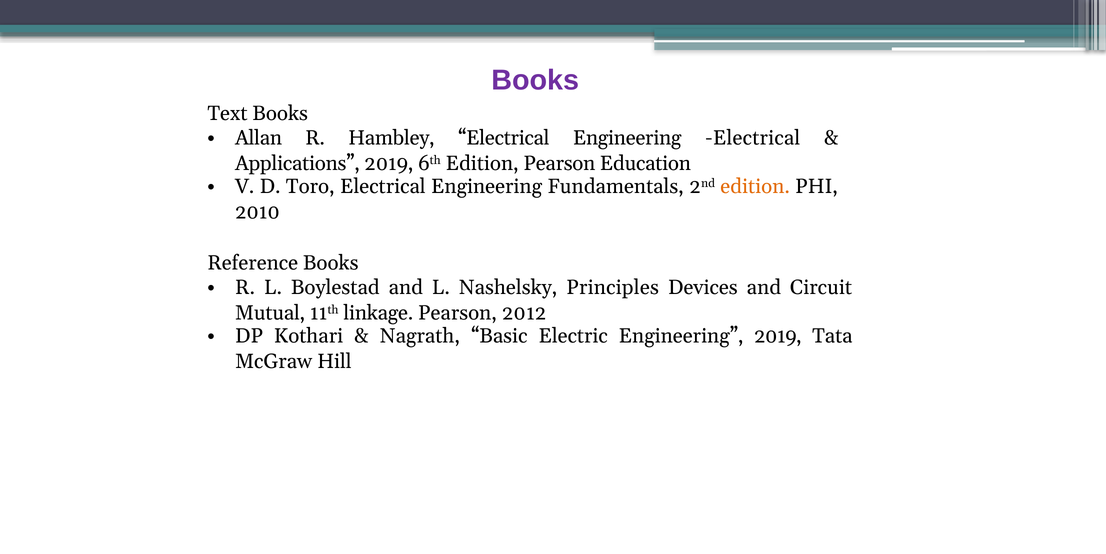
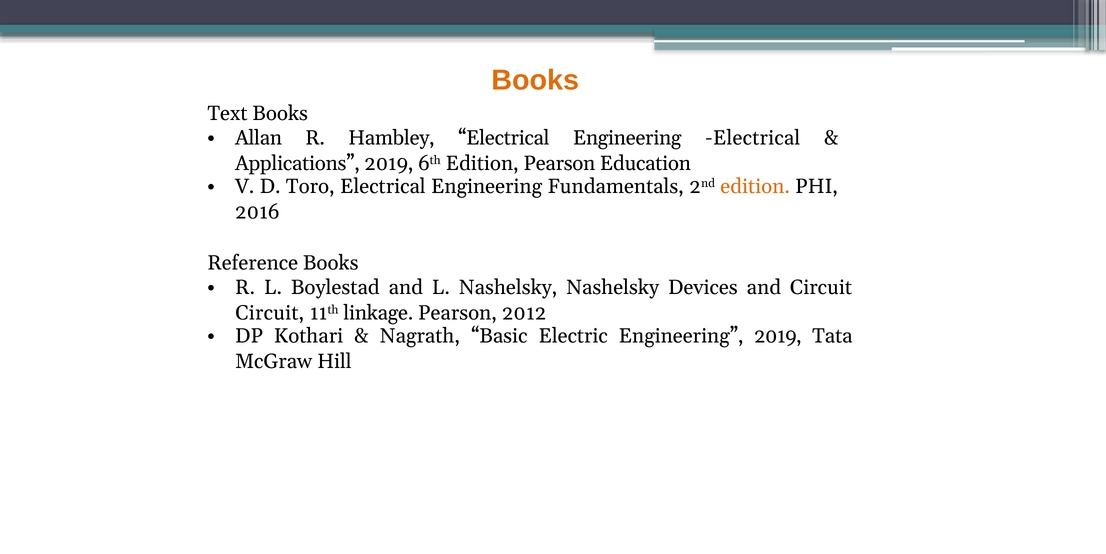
Books colour: purple -> orange (535, 80)
2010: 2010 -> 2016 (257, 212)
Nashelsky Principles: Principles -> Nashelsky (613, 288)
Mutual: Mutual -> Circuit (270, 313)
